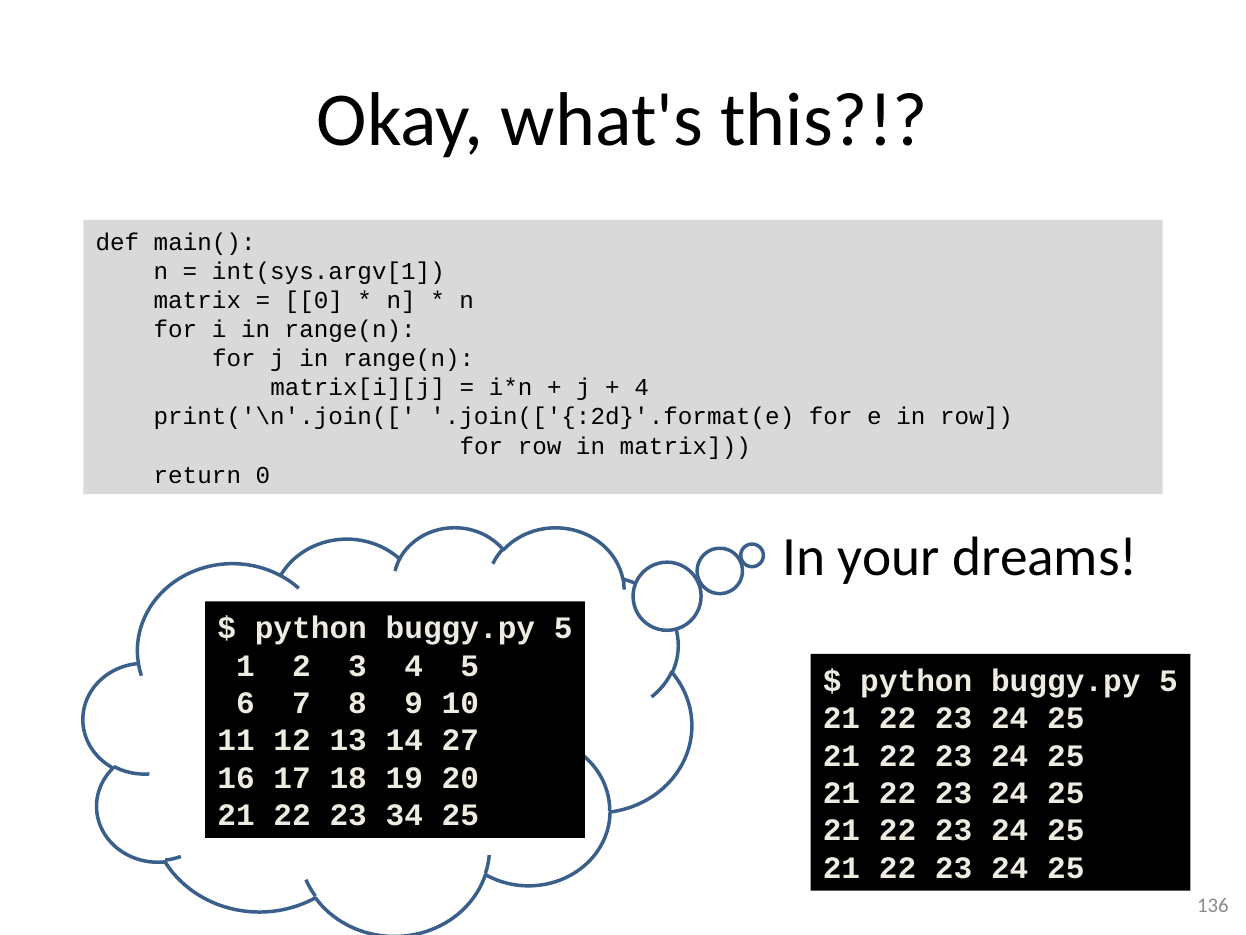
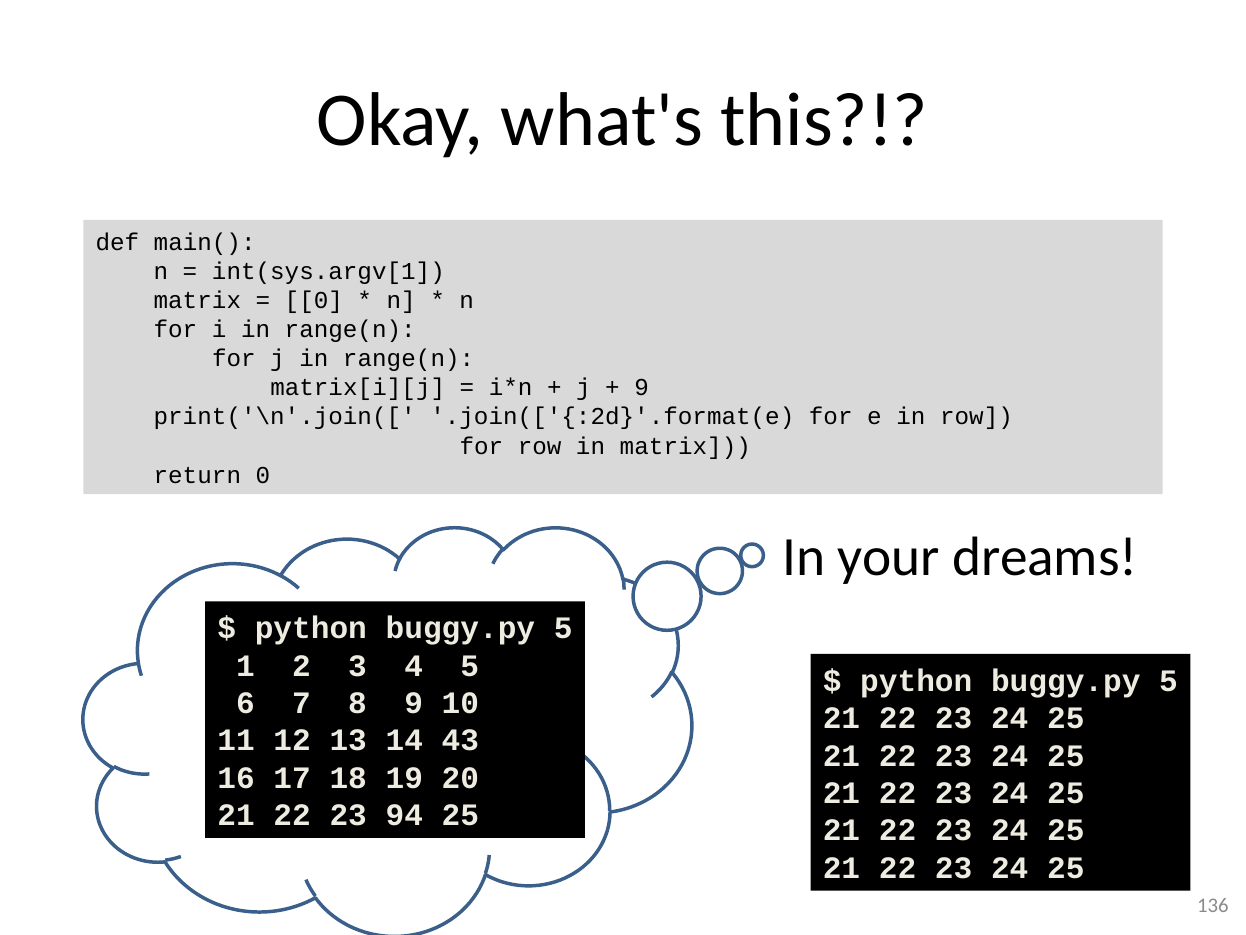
4: 4 -> 9 (642, 388)
27: 27 -> 43 (460, 740)
34: 34 -> 94 (404, 815)
